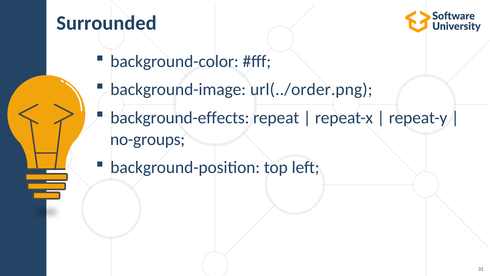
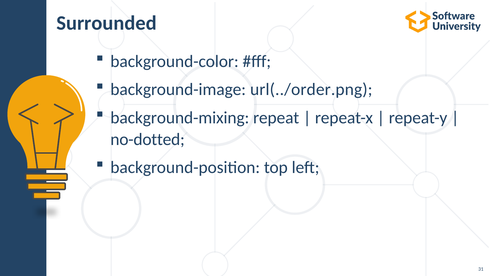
background-effects: background-effects -> background-mixing (180, 117)
no-groups: no-groups -> no-dotted (148, 139)
